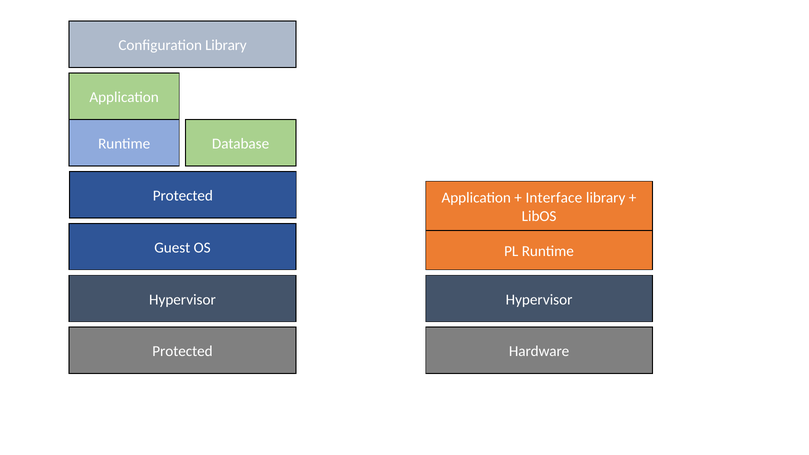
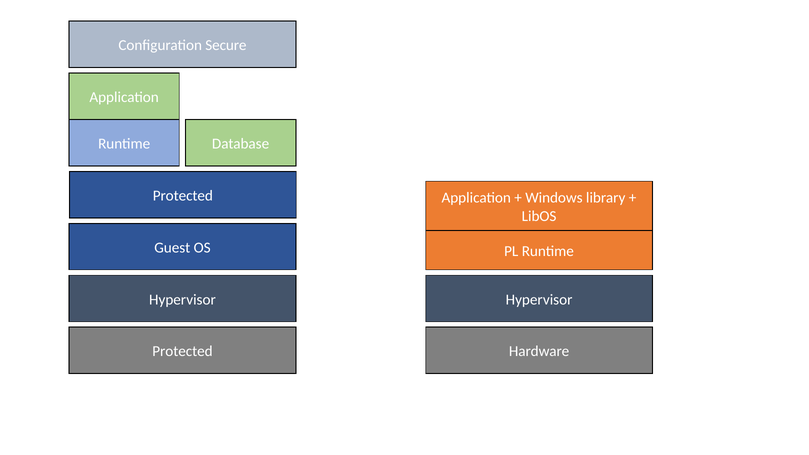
Configuration Library: Library -> Secure (226, 45)
Interface: Interface -> Windows (554, 198)
